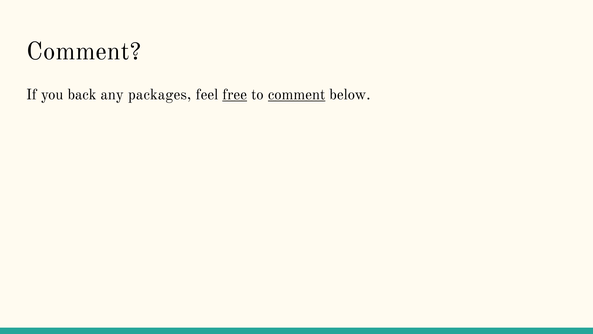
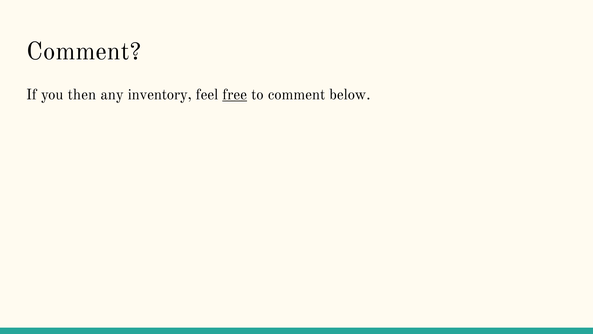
back: back -> then (82, 94)
packages: packages -> inventory (160, 94)
comment underline: present -> none (297, 94)
